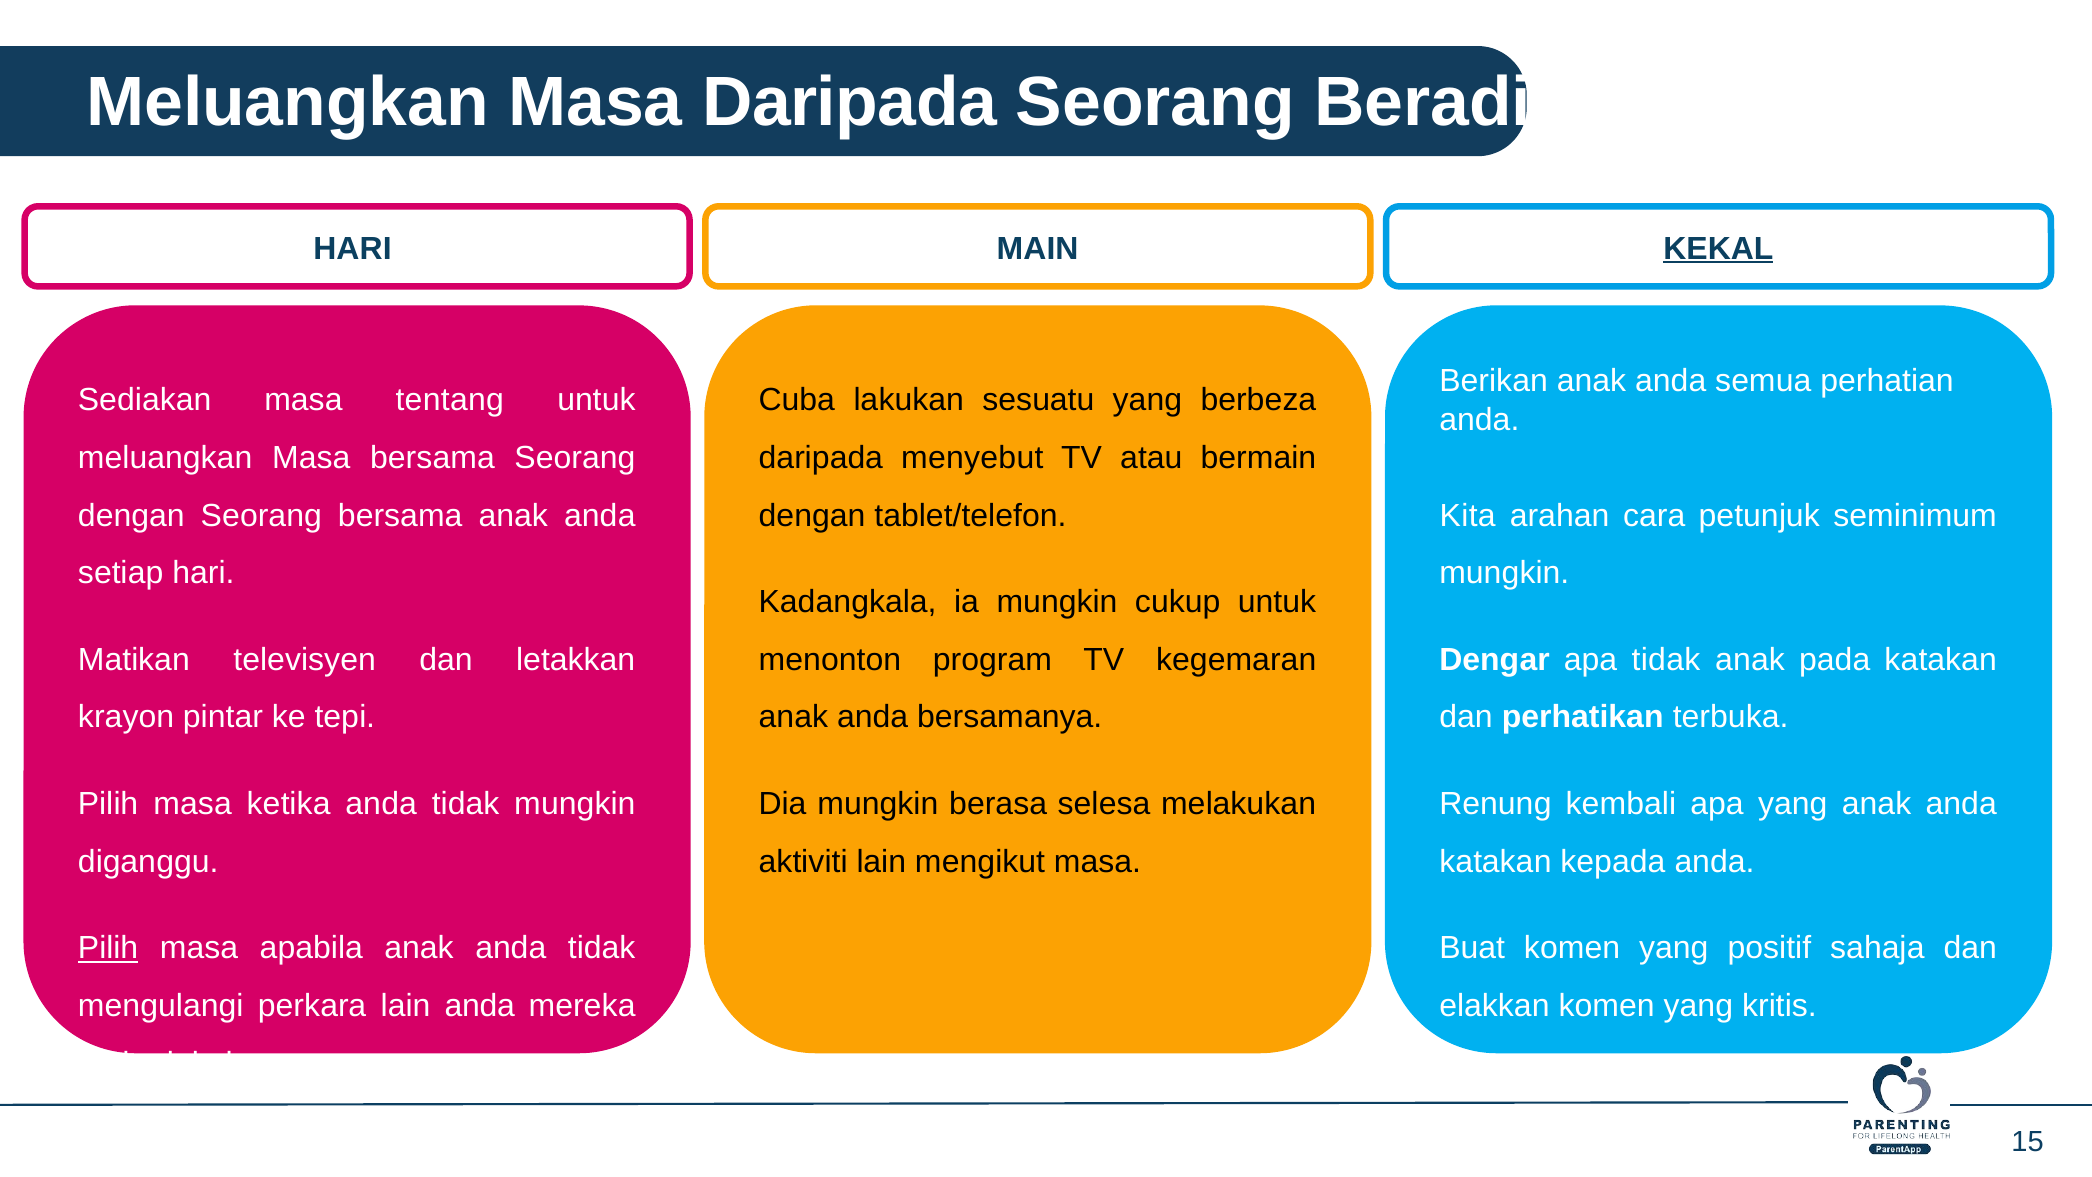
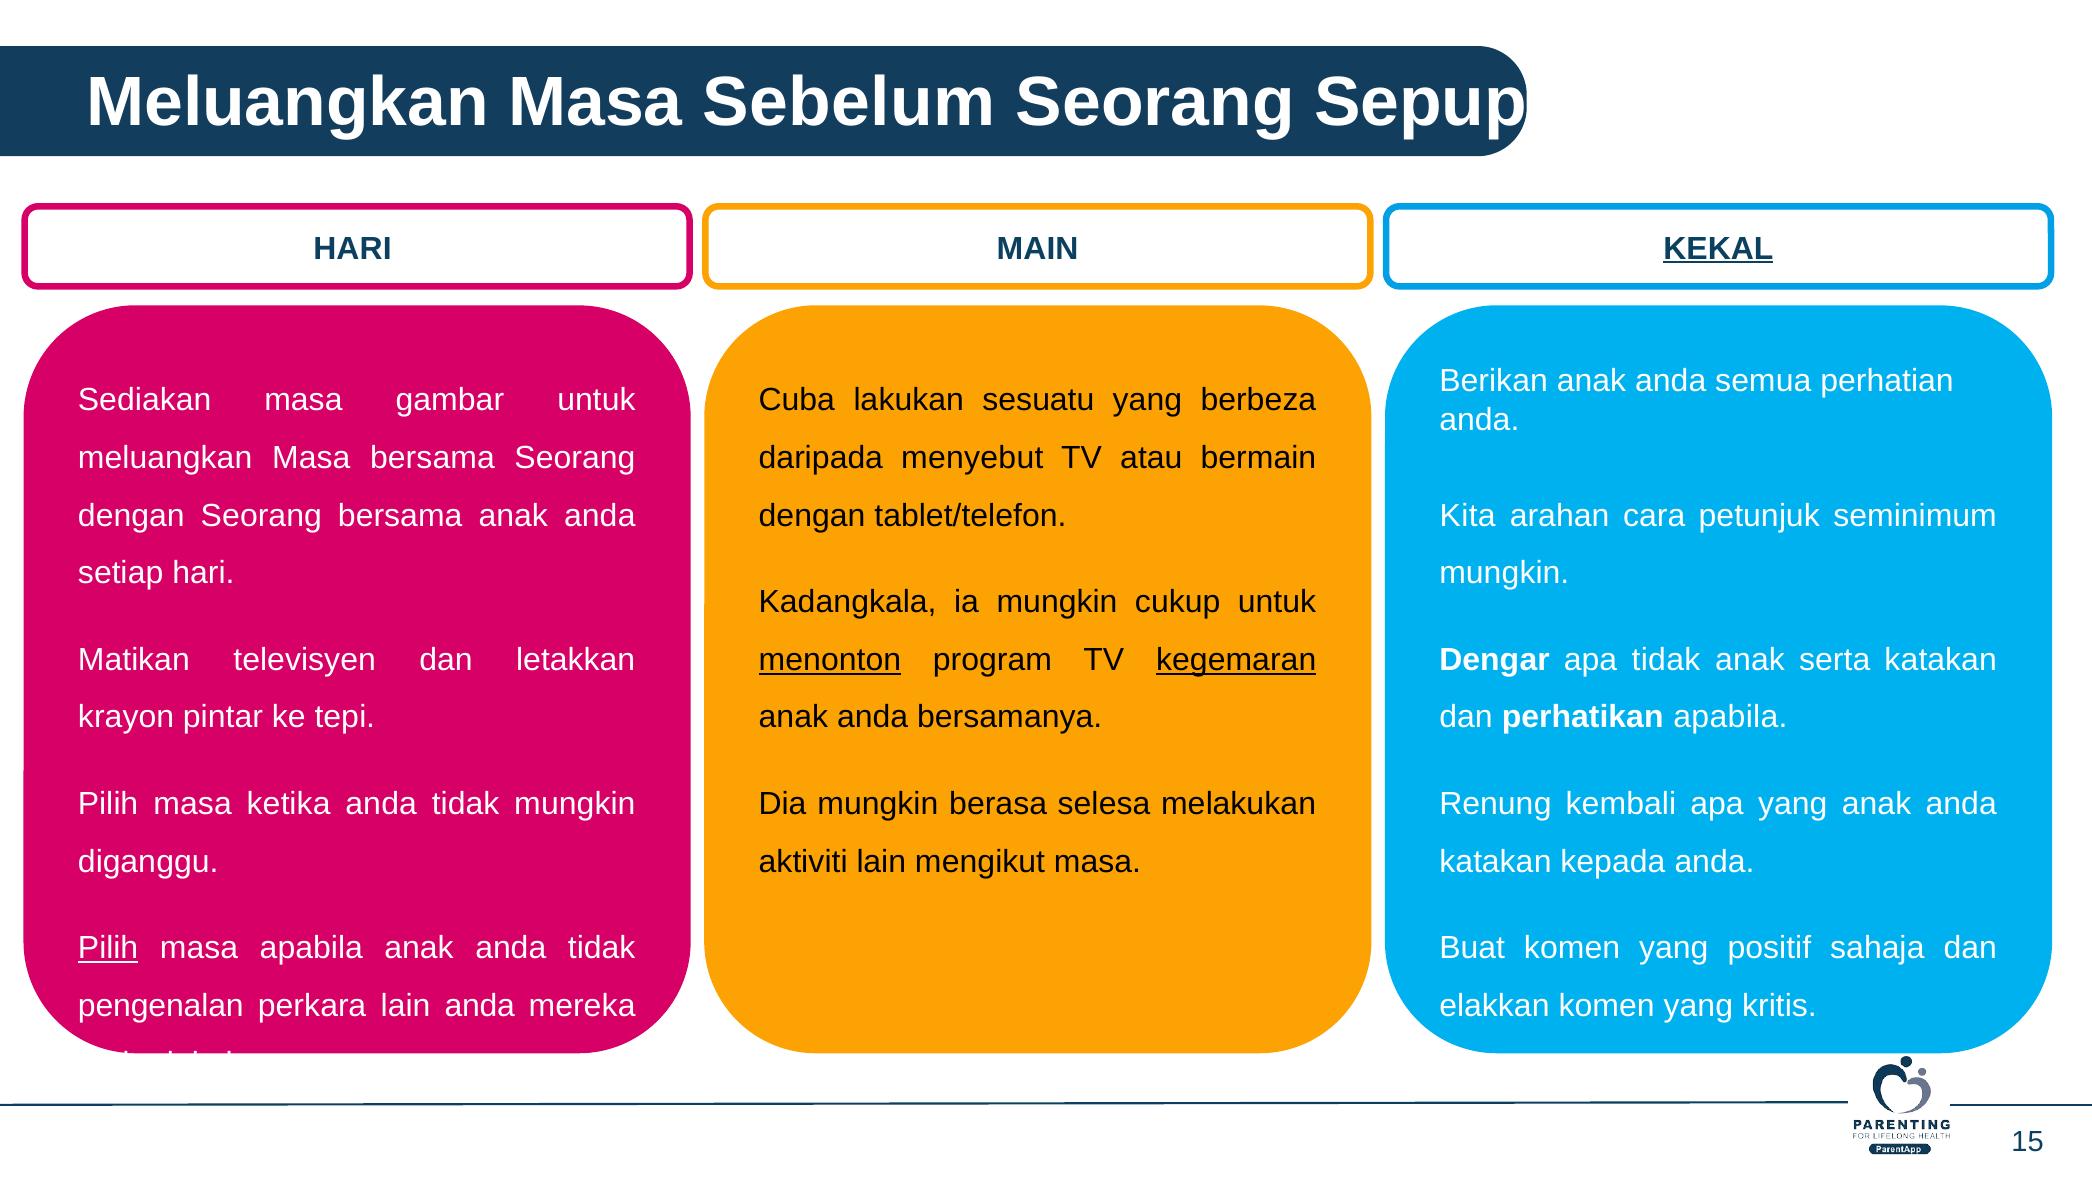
Masa Daripada: Daripada -> Sebelum (849, 102)
Beradik: Beradik -> Sepupu (1442, 102)
tentang: tentang -> gambar (450, 400)
menonton underline: none -> present (830, 660)
kegemaran underline: none -> present (1236, 660)
pada: pada -> serta (1835, 660)
perhatikan terbuka: terbuka -> apabila (1730, 717)
mengulangi: mengulangi -> pengenalan (161, 1006)
